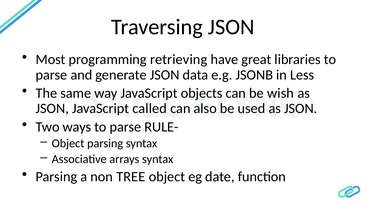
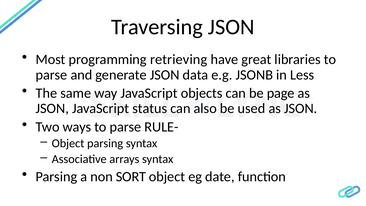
wish: wish -> page (281, 93)
called: called -> status (150, 108)
TREE: TREE -> SORT (131, 177)
